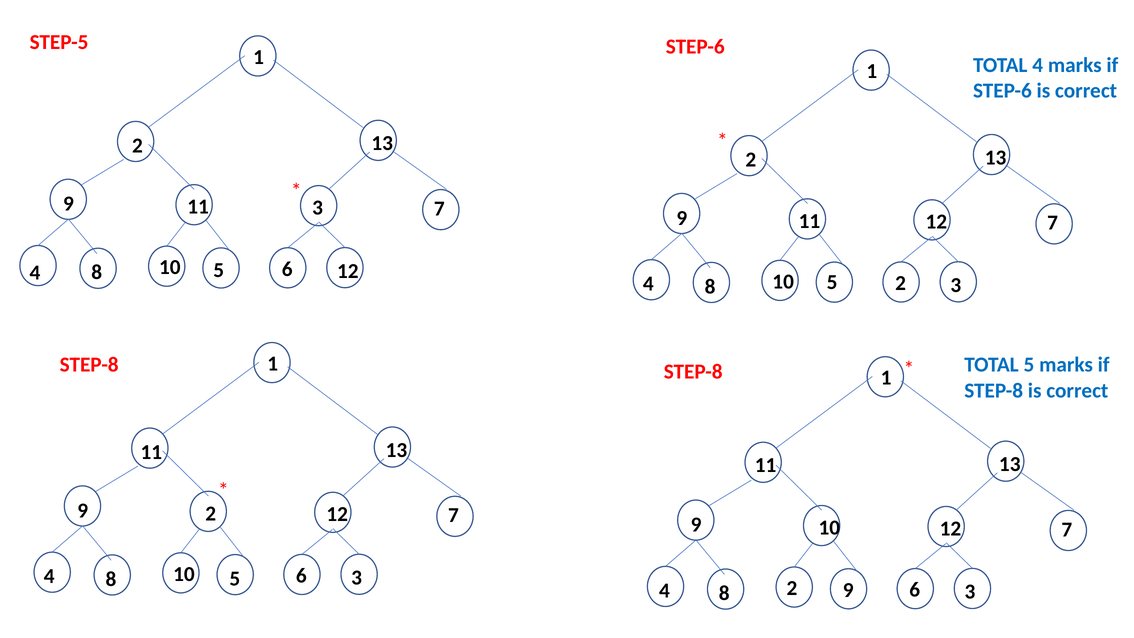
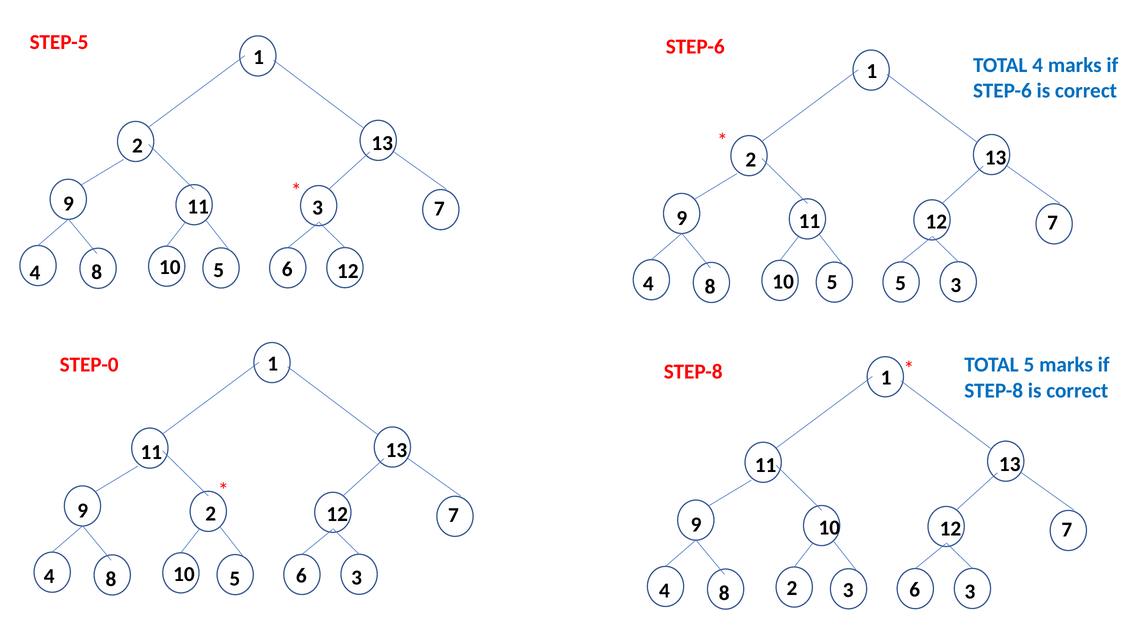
5 2: 2 -> 5 (901, 283)
STEP-8: STEP-8 -> STEP-0 (89, 365)
8 2 9: 9 -> 3 (848, 590)
